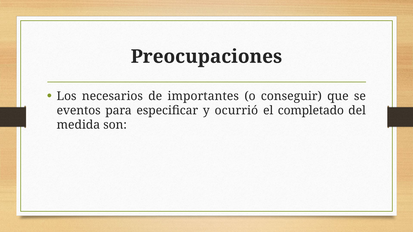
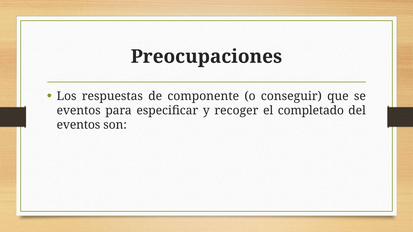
necesarios: necesarios -> respuestas (112, 96)
importantes: importantes -> componente (203, 96)
ocurrió: ocurrió -> recoger (236, 111)
medida: medida -> eventos (78, 125)
